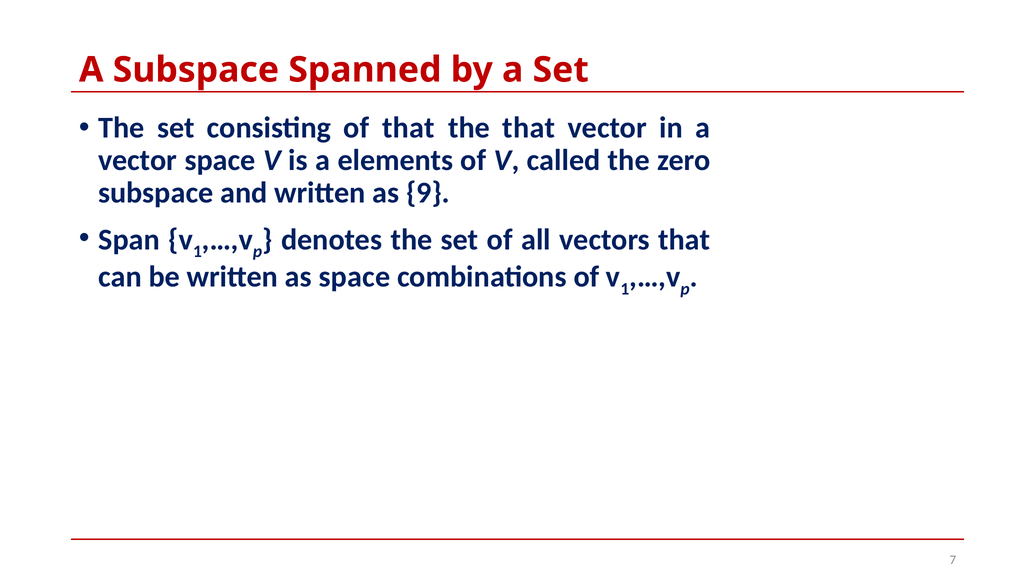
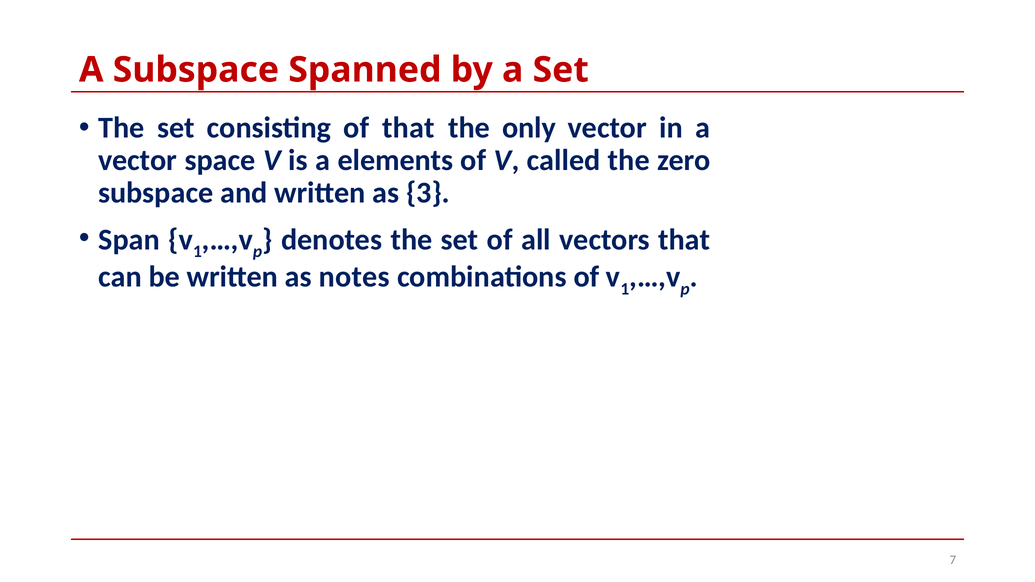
the that: that -> only (529, 128)
9: 9 -> 3 (428, 193)
as space: space -> notes (354, 277)
